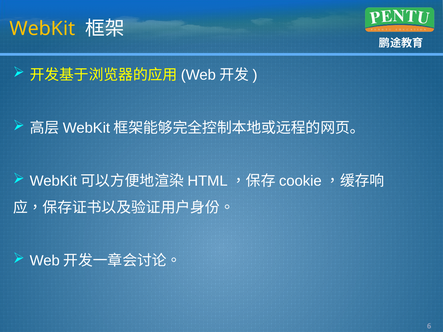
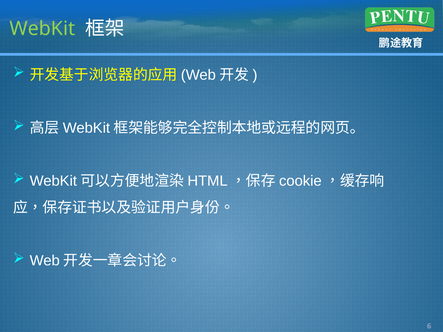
WebKit colour: yellow -> light green (42, 29)
